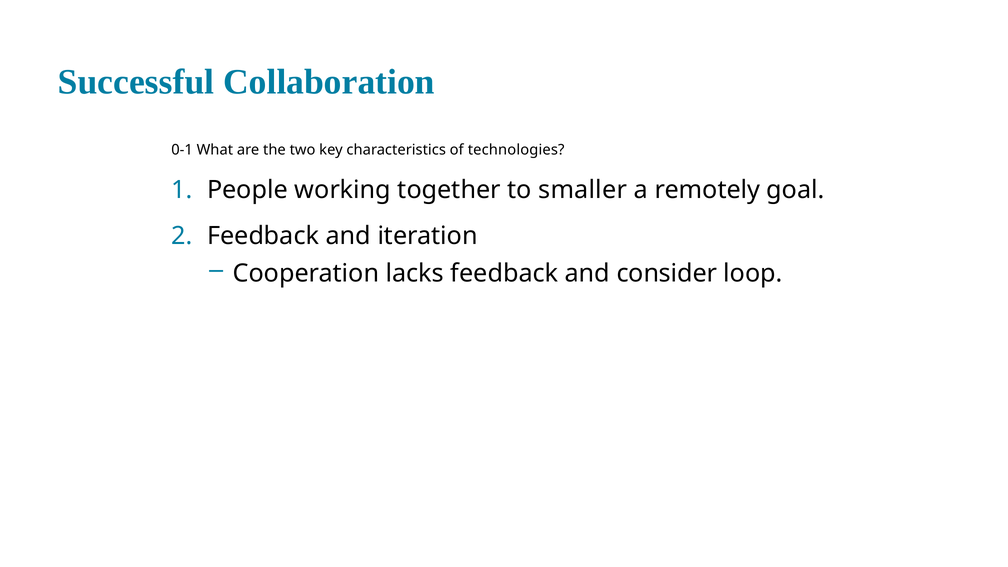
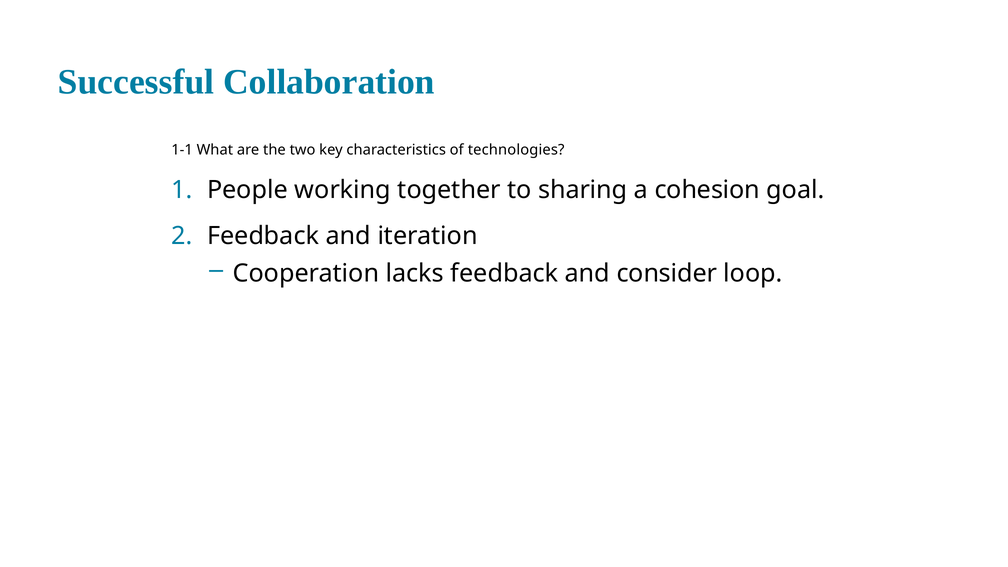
0-1: 0-1 -> 1-1 (182, 150)
smaller: smaller -> sharing (583, 190)
remotely: remotely -> cohesion (707, 190)
